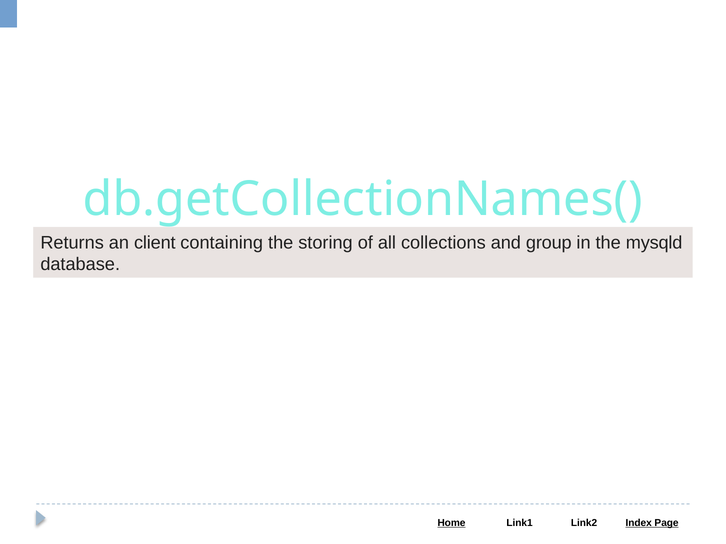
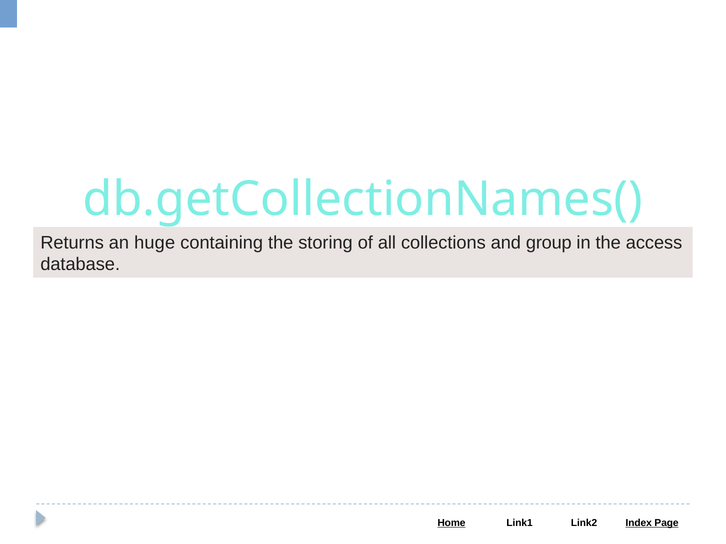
client: client -> huge (155, 243)
mysqld: mysqld -> access (654, 243)
